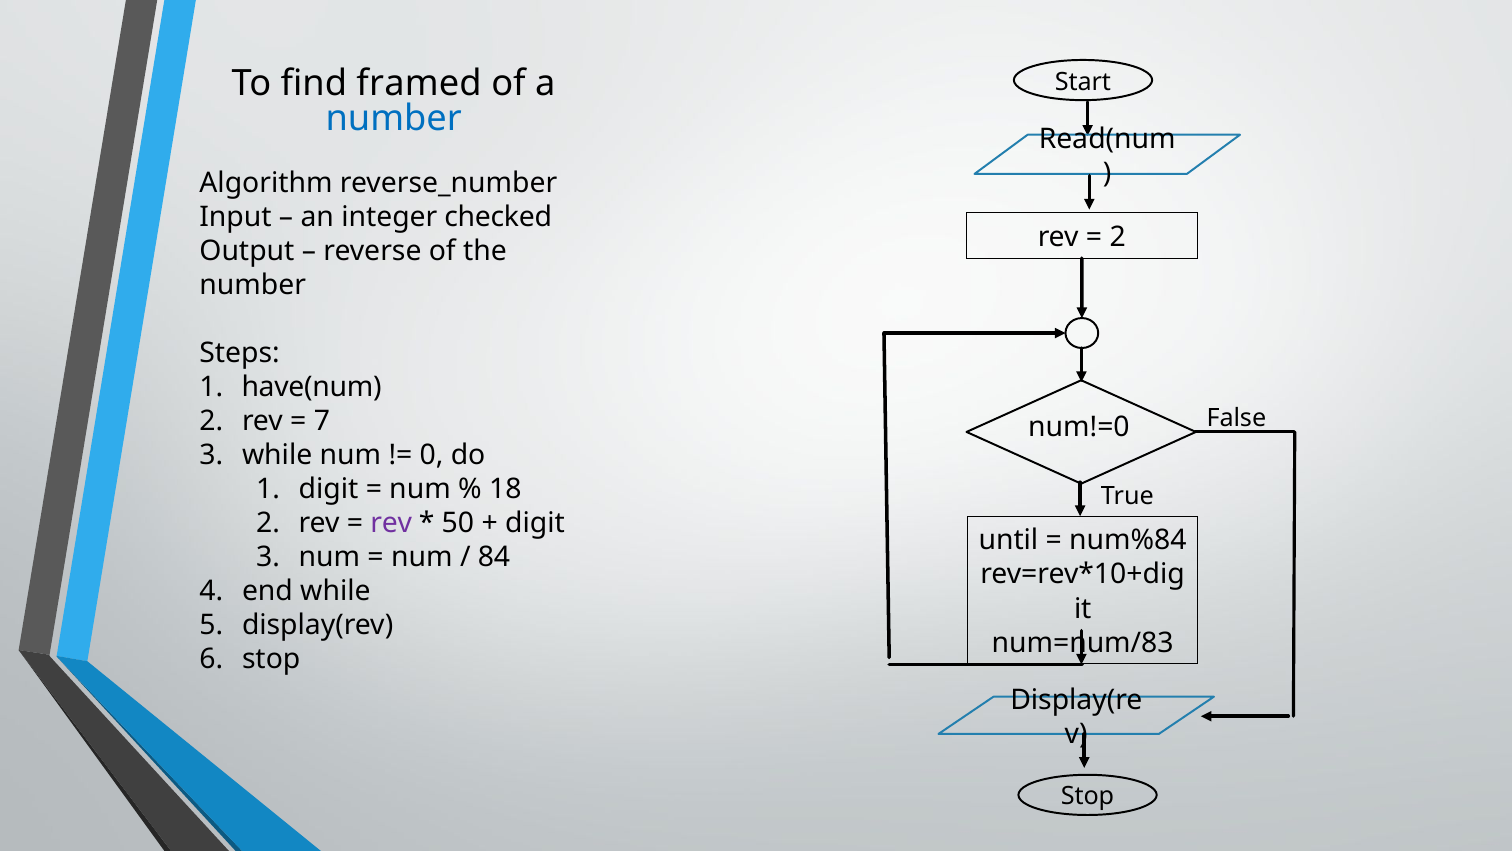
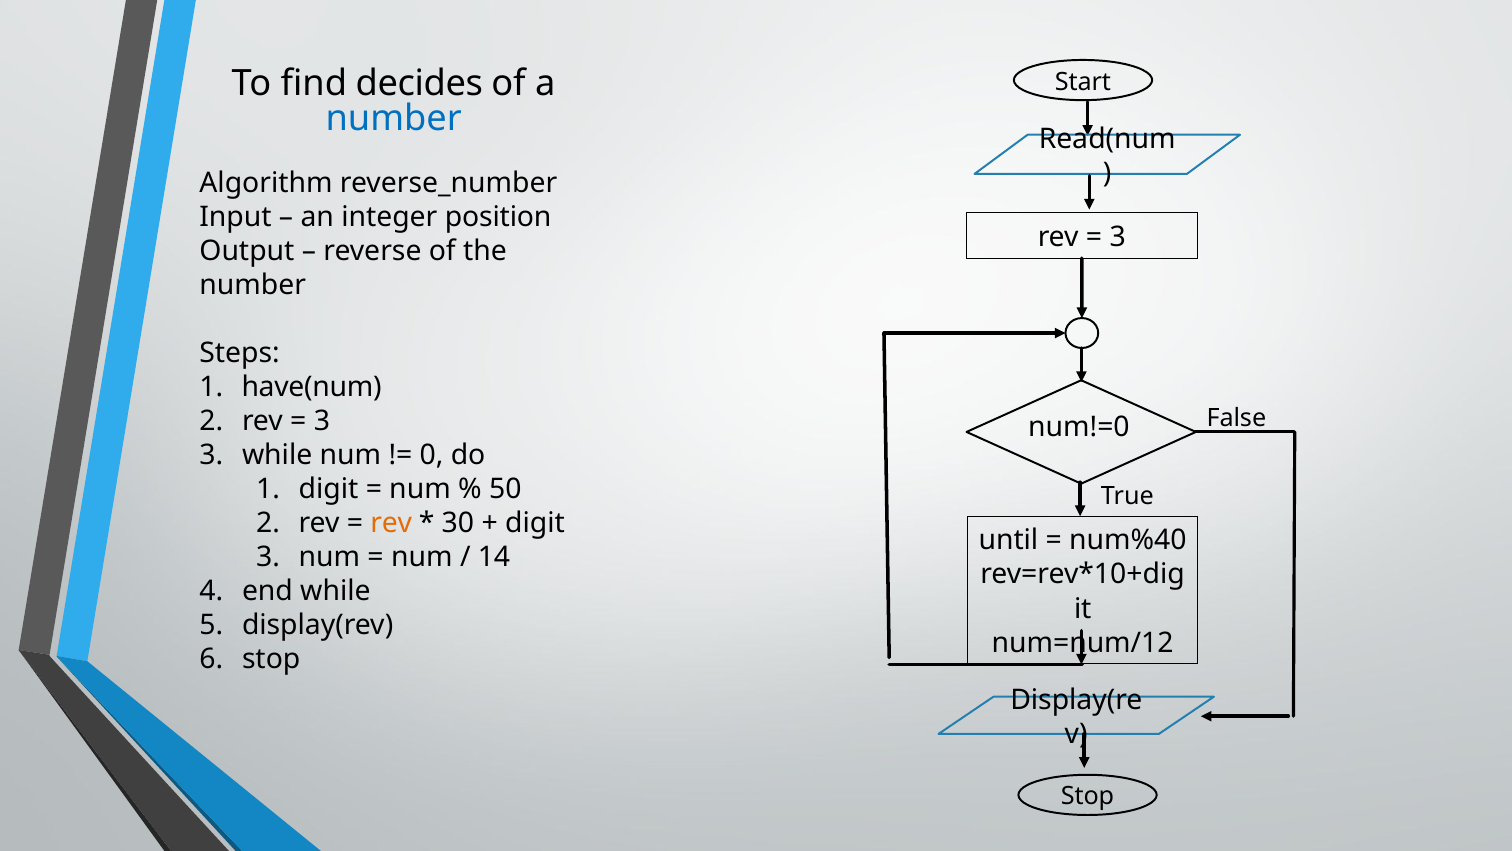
framed: framed -> decides (419, 84)
checked: checked -> position (498, 217)
2: 2 -> 3 (1118, 237)
7: 7 -> 3 (322, 421)
18: 18 -> 50 (505, 489)
rev colour: purple -> orange (391, 523)
50: 50 -> 30 (458, 523)
num%84: num%84 -> num%40 (1128, 540)
84: 84 -> 14 (494, 557)
num=num/83: num=num/83 -> num=num/12 (1083, 642)
